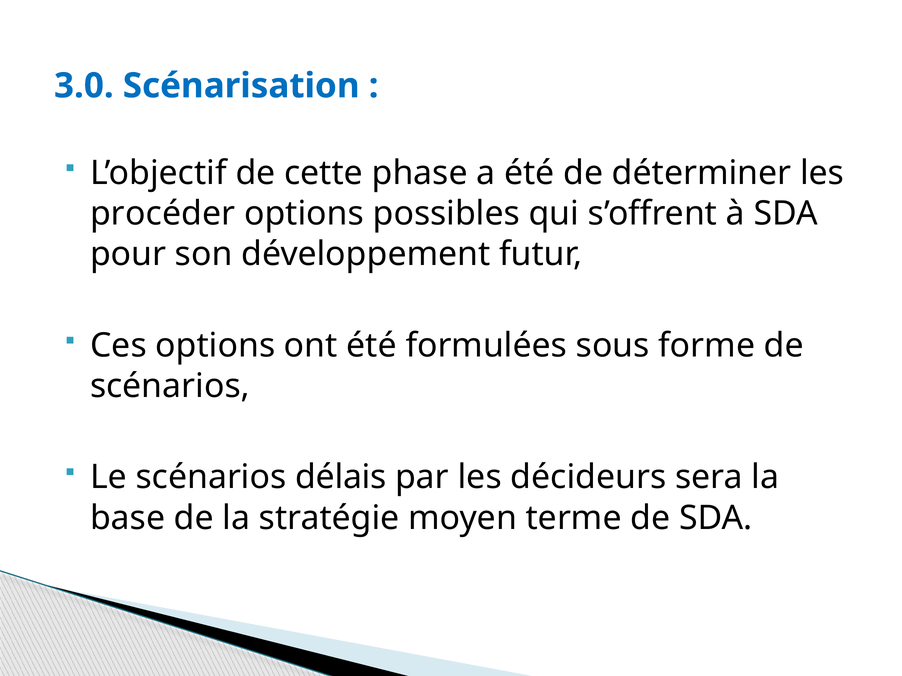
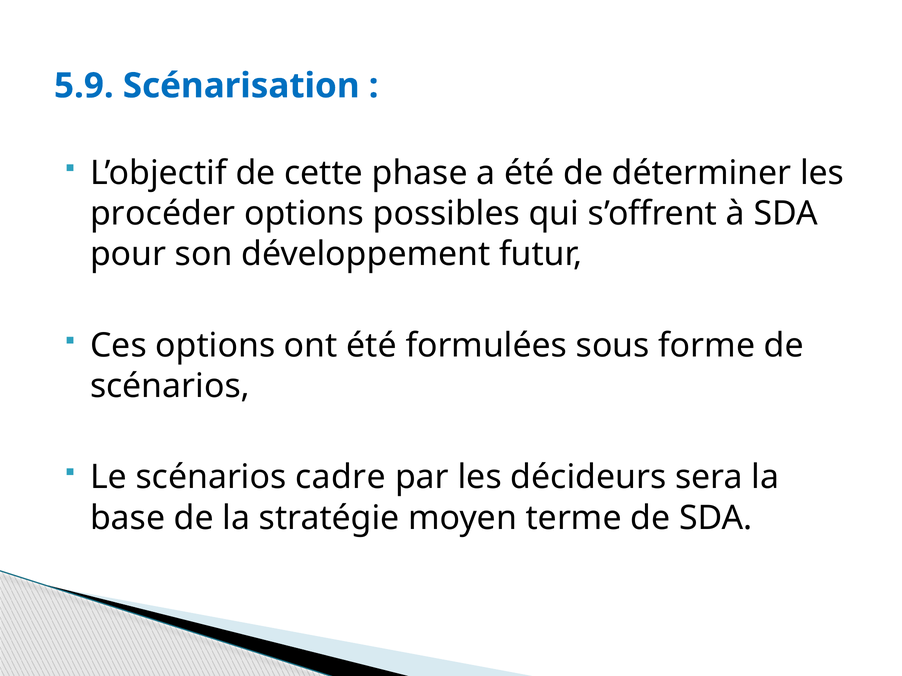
3.0: 3.0 -> 5.9 (84, 86)
délais: délais -> cadre (341, 478)
